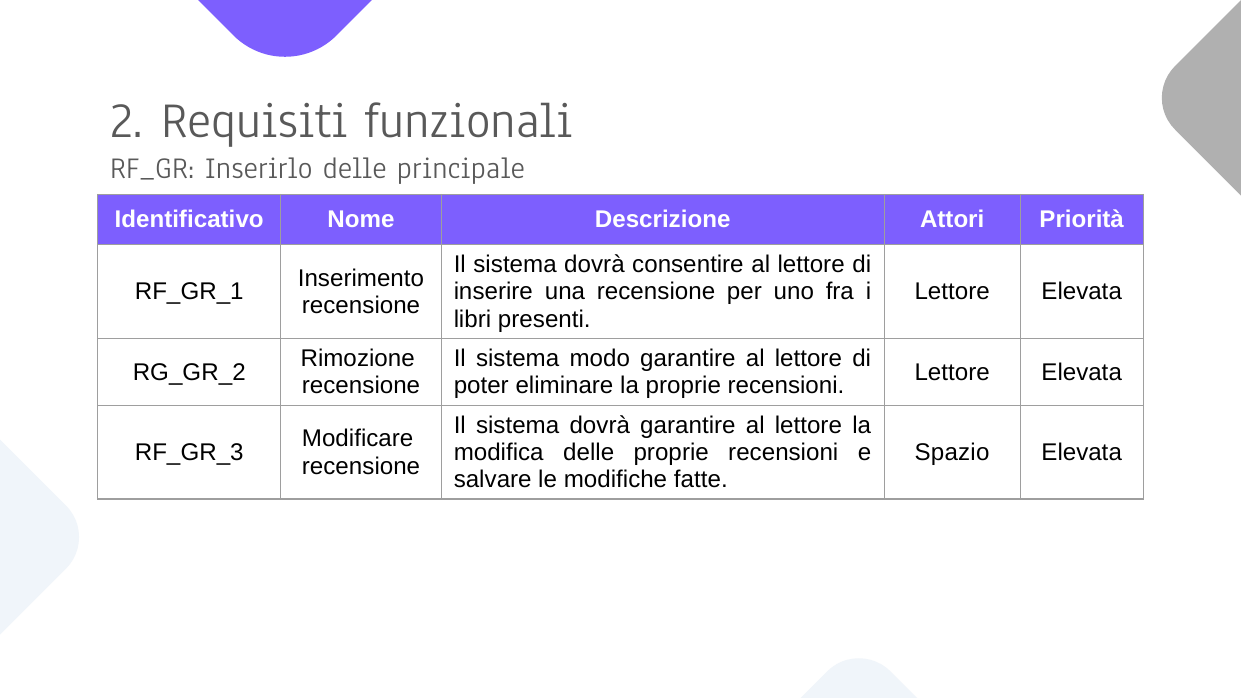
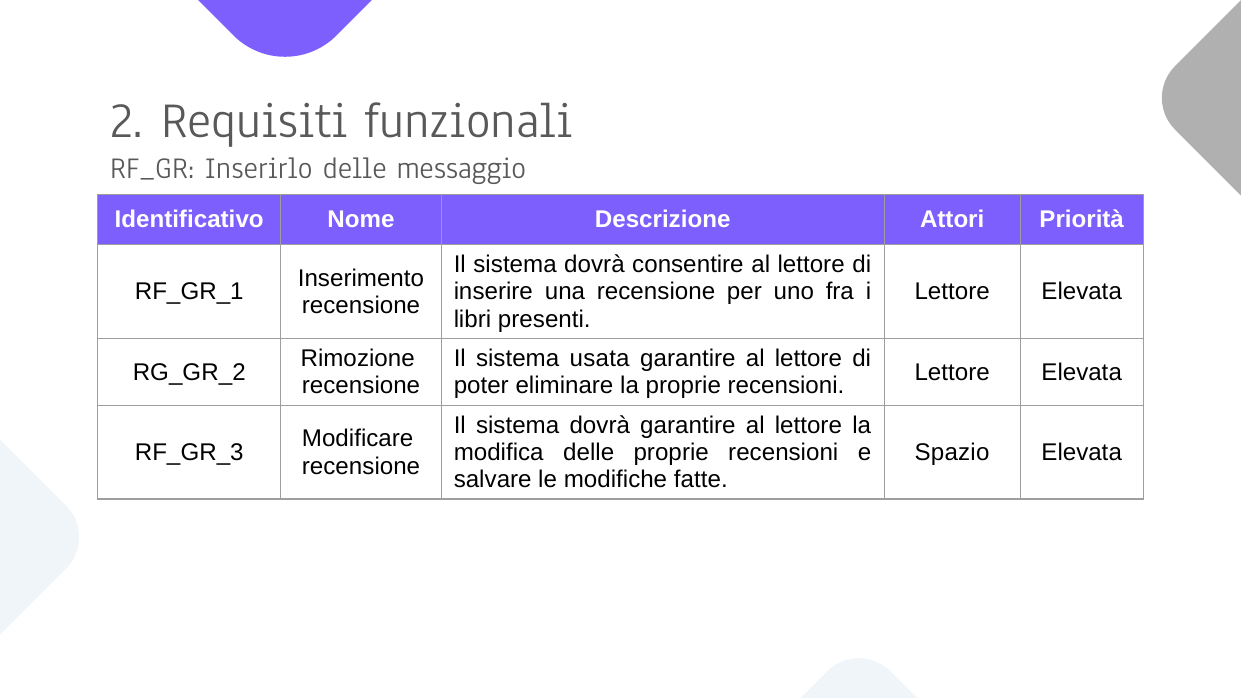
principale: principale -> messaggio (461, 169)
modo: modo -> usata (600, 359)
